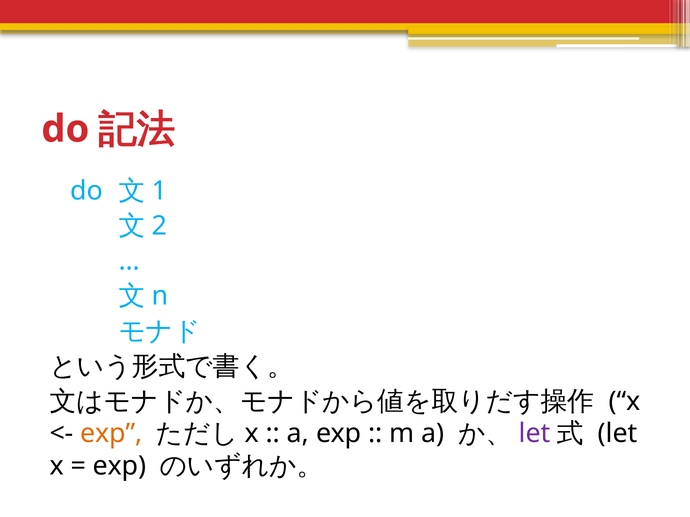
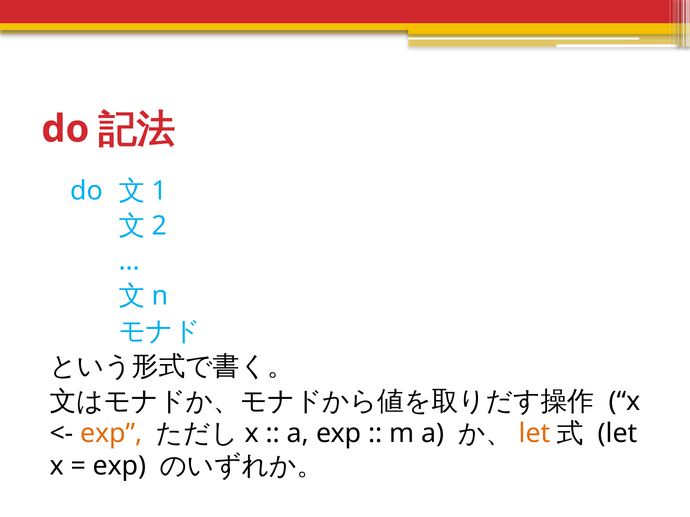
let colour: purple -> orange (535, 434)
